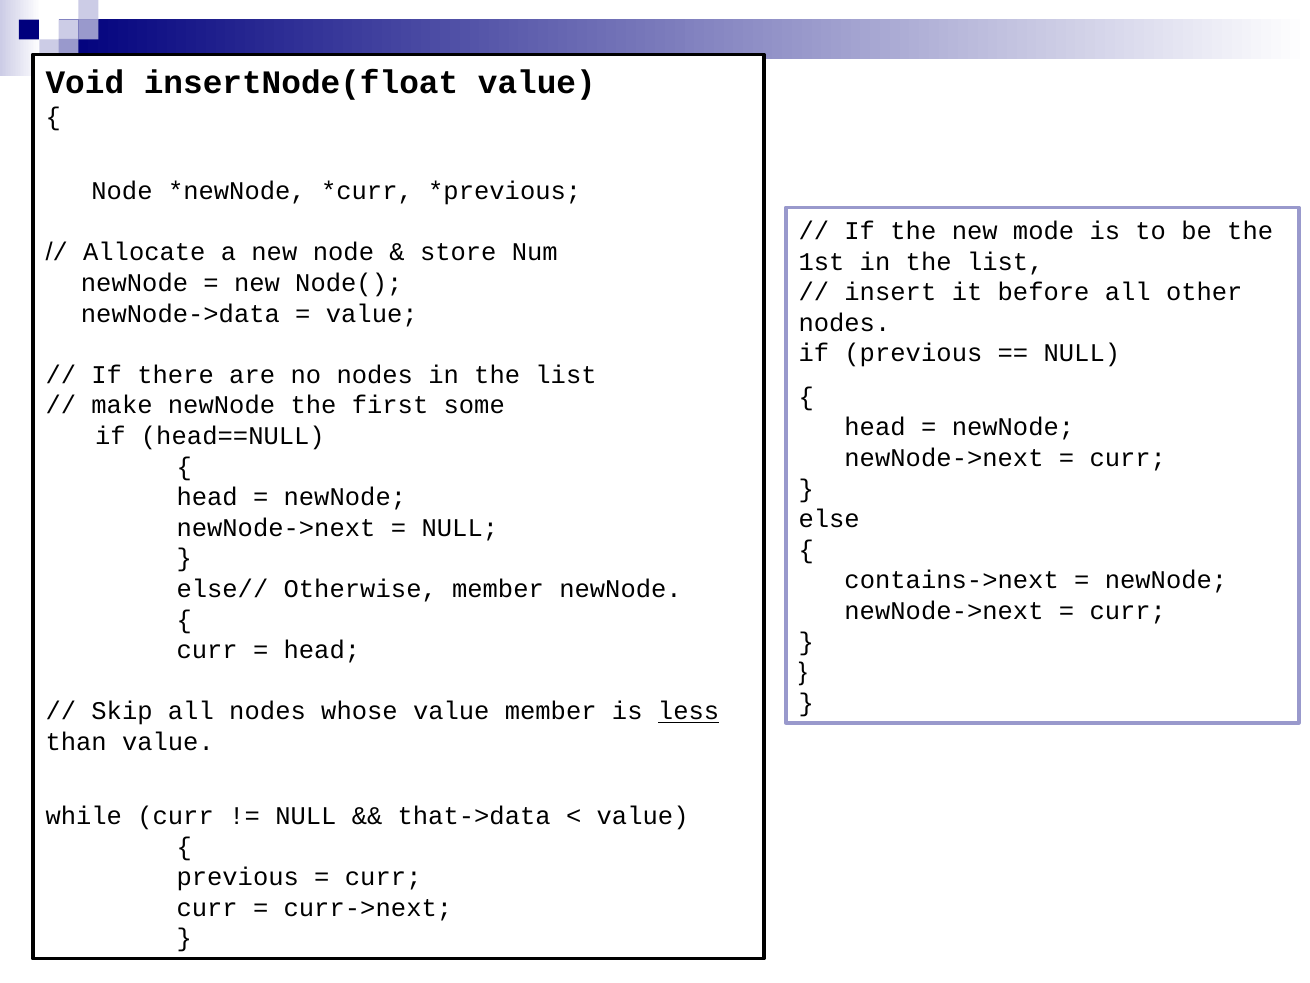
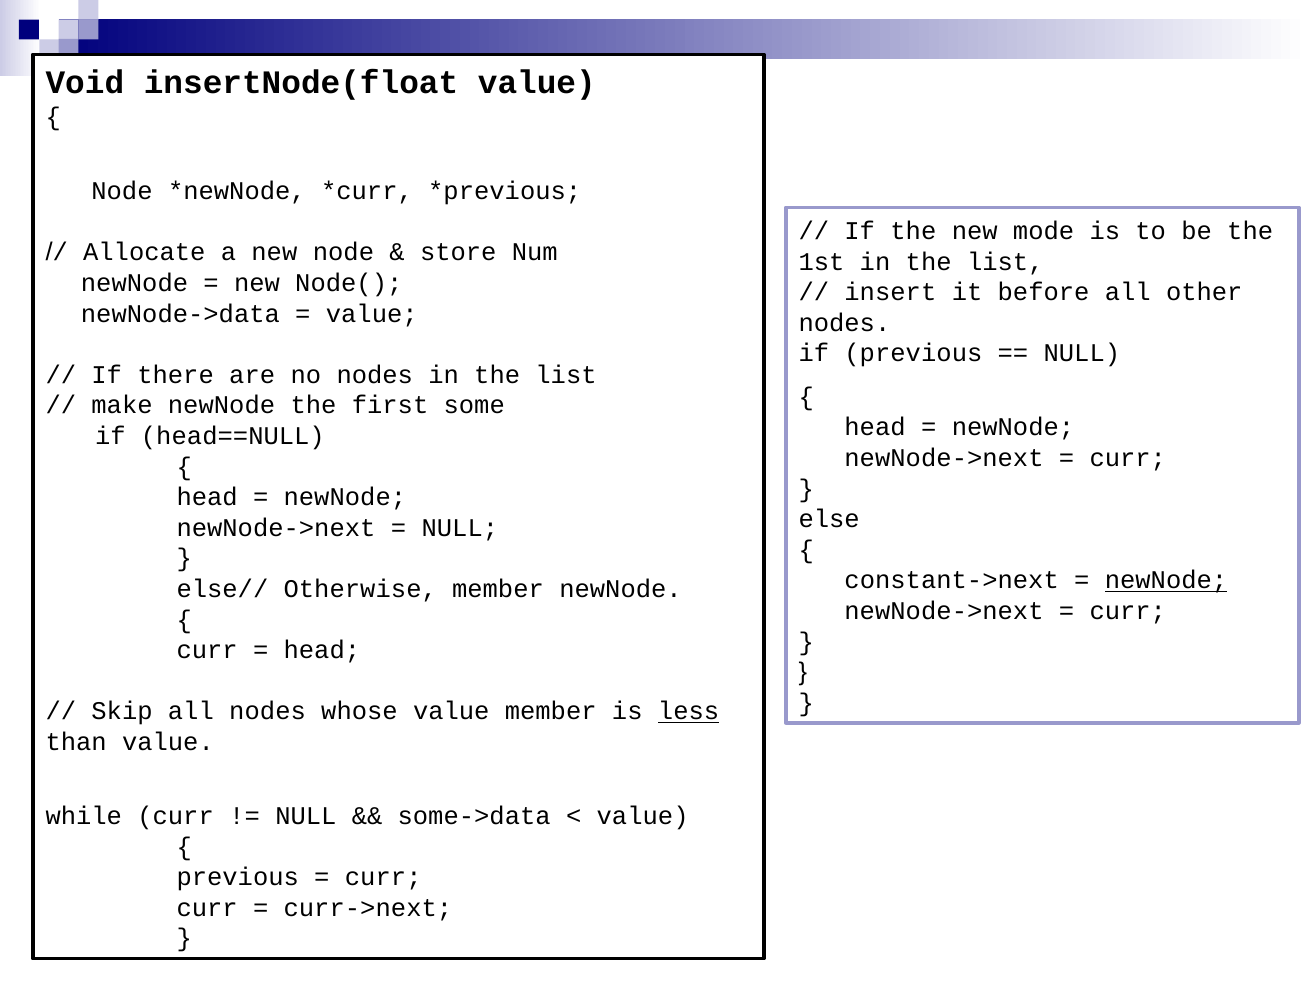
contains->next: contains->next -> constant->next (952, 580)
newNode underline: none -> present (1166, 580)
that->data: that->data -> some->data (474, 816)
